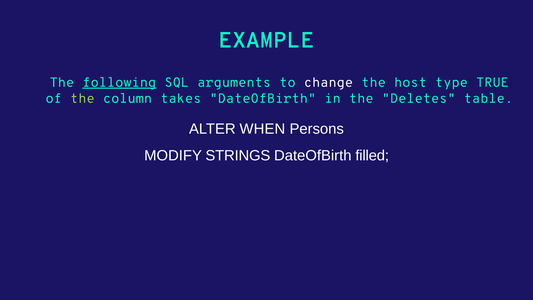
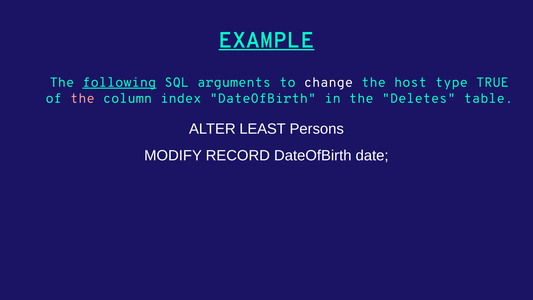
EXAMPLE underline: none -> present (266, 40)
the colour: light green -> pink (82, 98)
takes: takes -> index (181, 98)
WHEN: WHEN -> LEAST (263, 129)
STRINGS: STRINGS -> RECORD (238, 156)
filled: filled -> date (372, 156)
